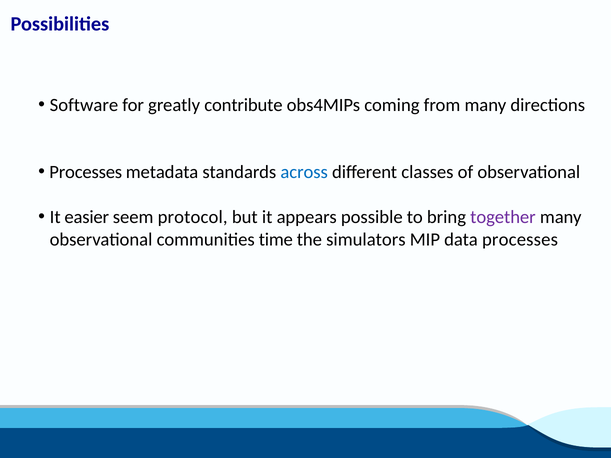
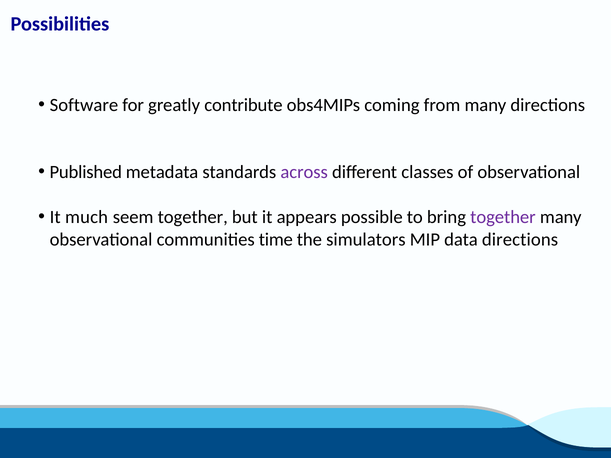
Processes: Processes -> Published (86, 172)
across colour: blue -> purple (304, 172)
easier: easier -> much (87, 217)
seem protocol: protocol -> together (193, 217)
data processes: processes -> directions (520, 240)
